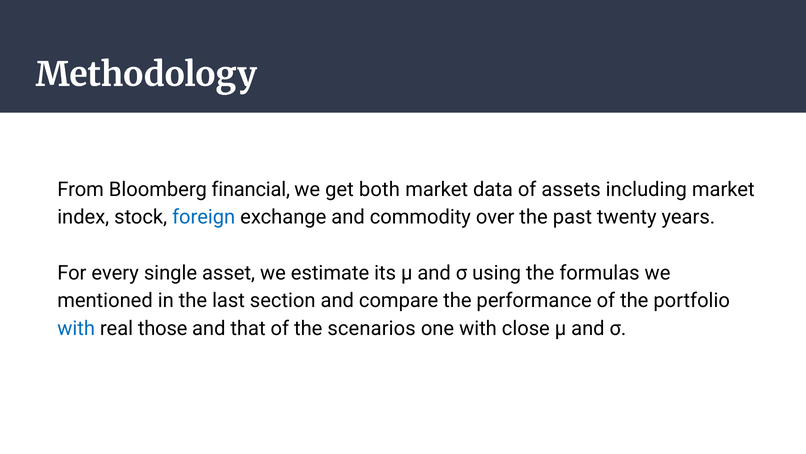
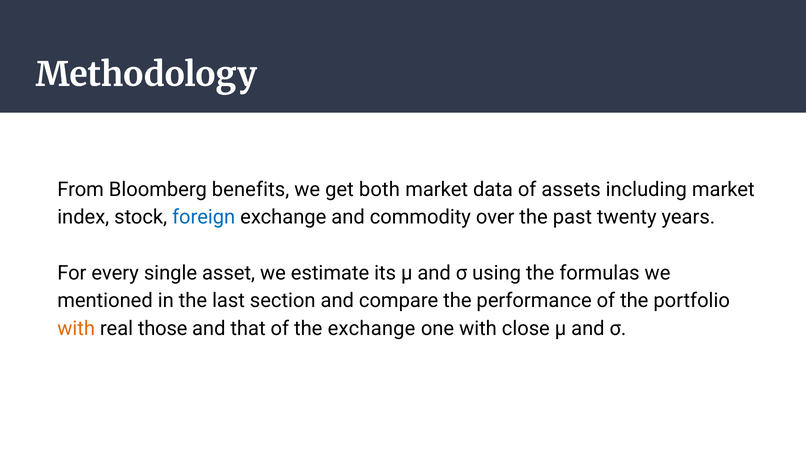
financial: financial -> benefits (251, 189)
with colour: blue -> orange (76, 328)
the scenarios: scenarios -> exchange (372, 328)
